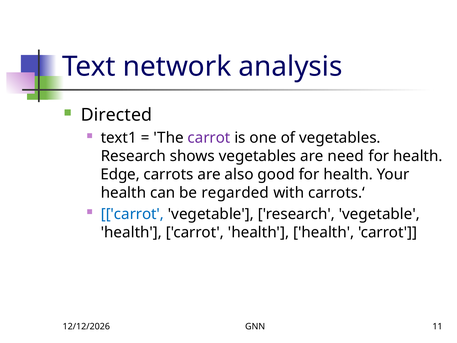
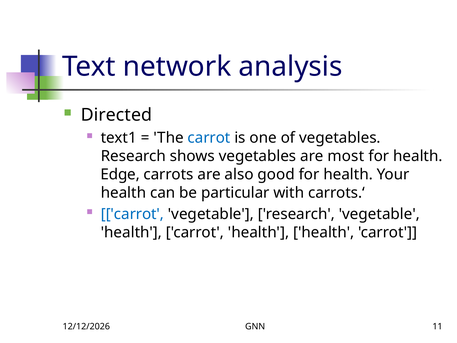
carrot colour: purple -> blue (209, 138)
need: need -> most (346, 156)
regarded: regarded -> particular (235, 193)
